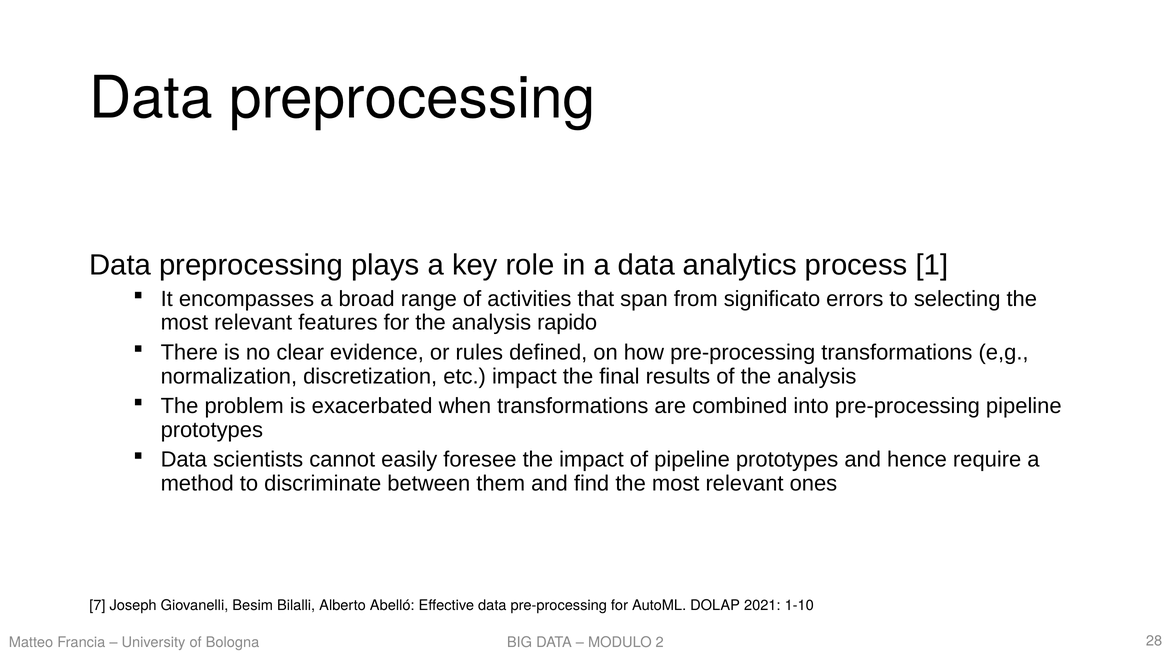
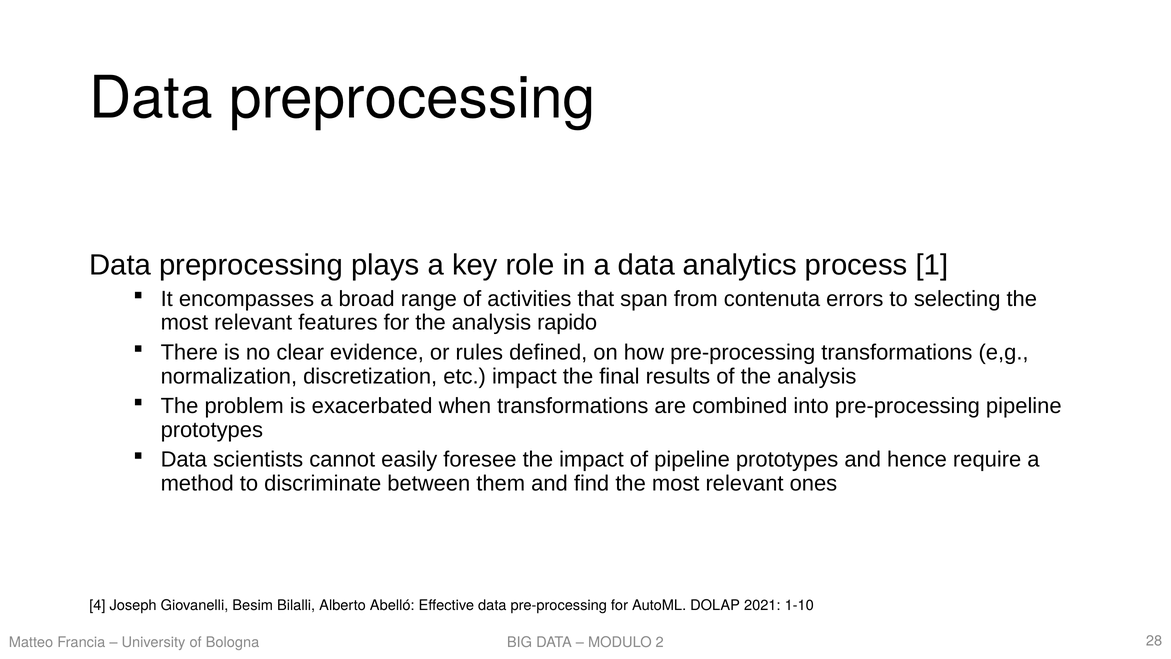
significato: significato -> contenuta (772, 299)
7: 7 -> 4 (97, 605)
